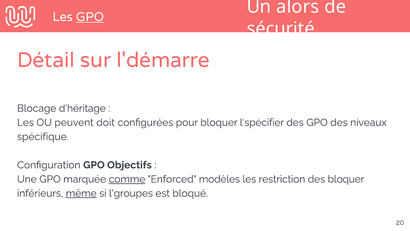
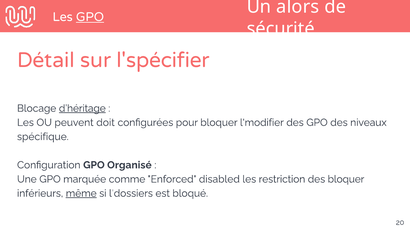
l'démarre: l'démarre -> l'spécifier (163, 60)
d’héritage underline: none -> present (82, 108)
l'spécifier: l'spécifier -> l'modifier (262, 122)
Objectifs: Objectifs -> Organisé (129, 165)
comme underline: present -> none (127, 179)
modèles: modèles -> disabled (219, 179)
l'groupes: l'groupes -> l'dossiers (131, 193)
